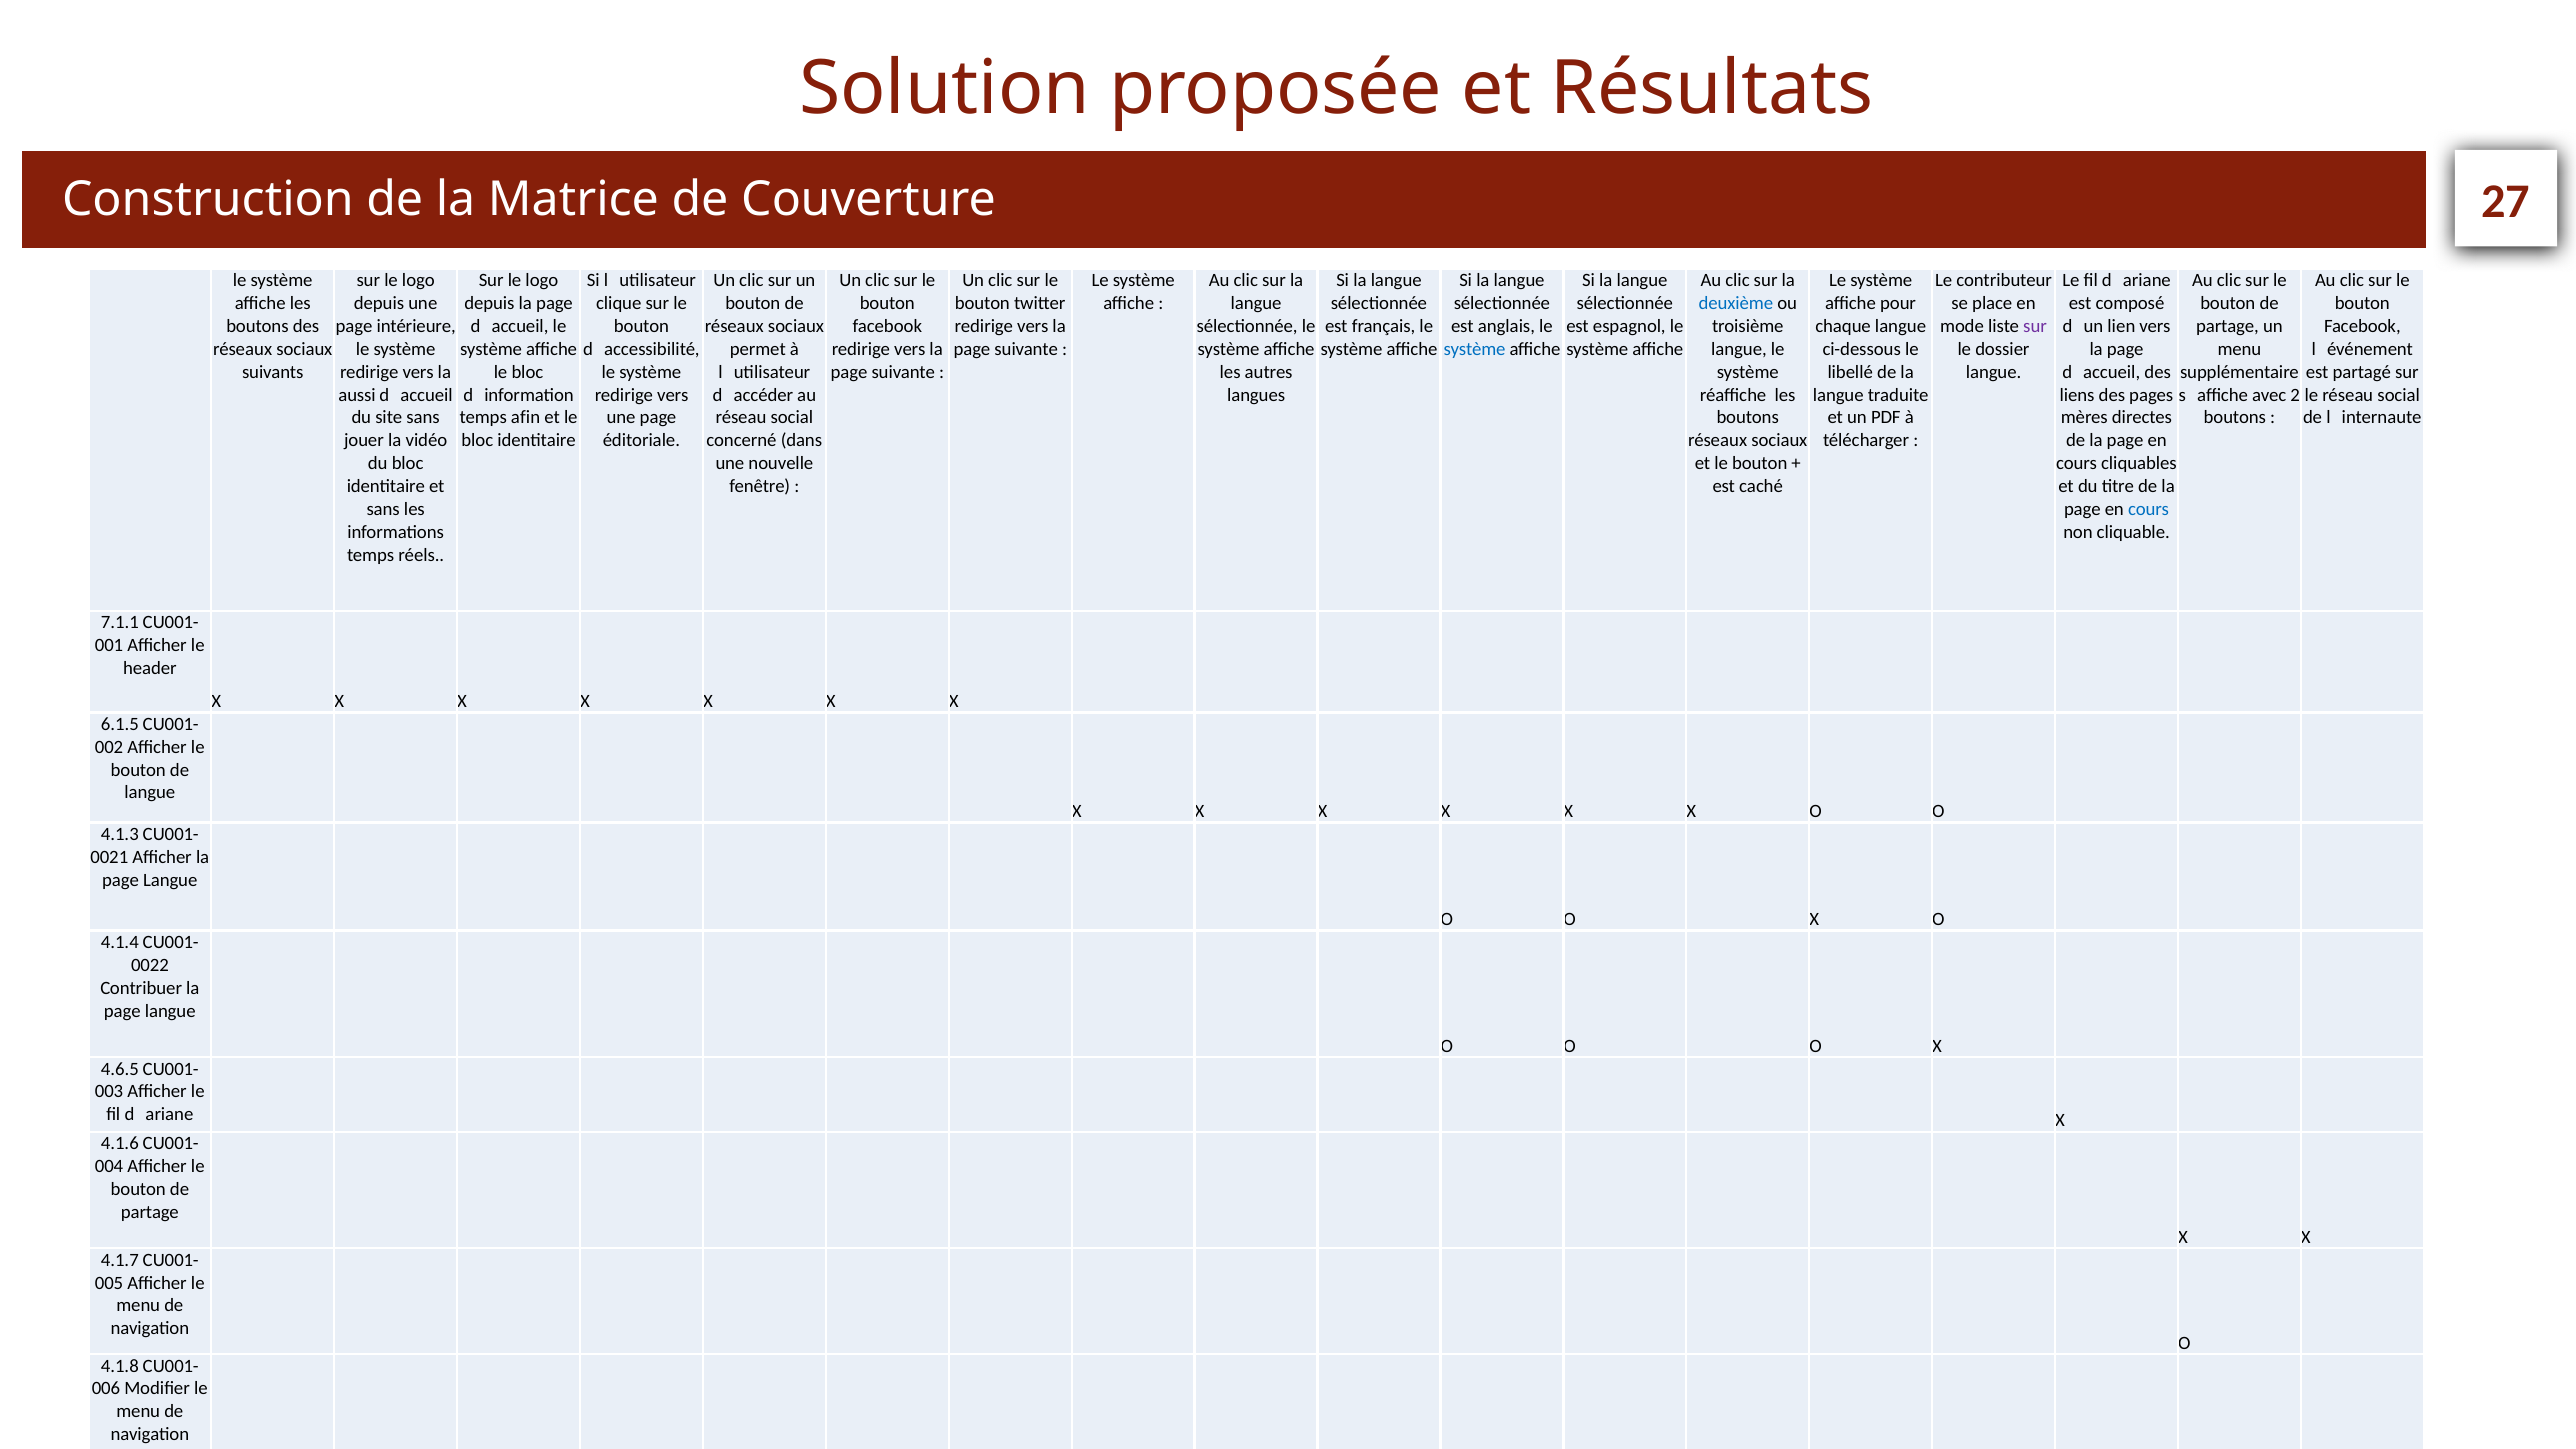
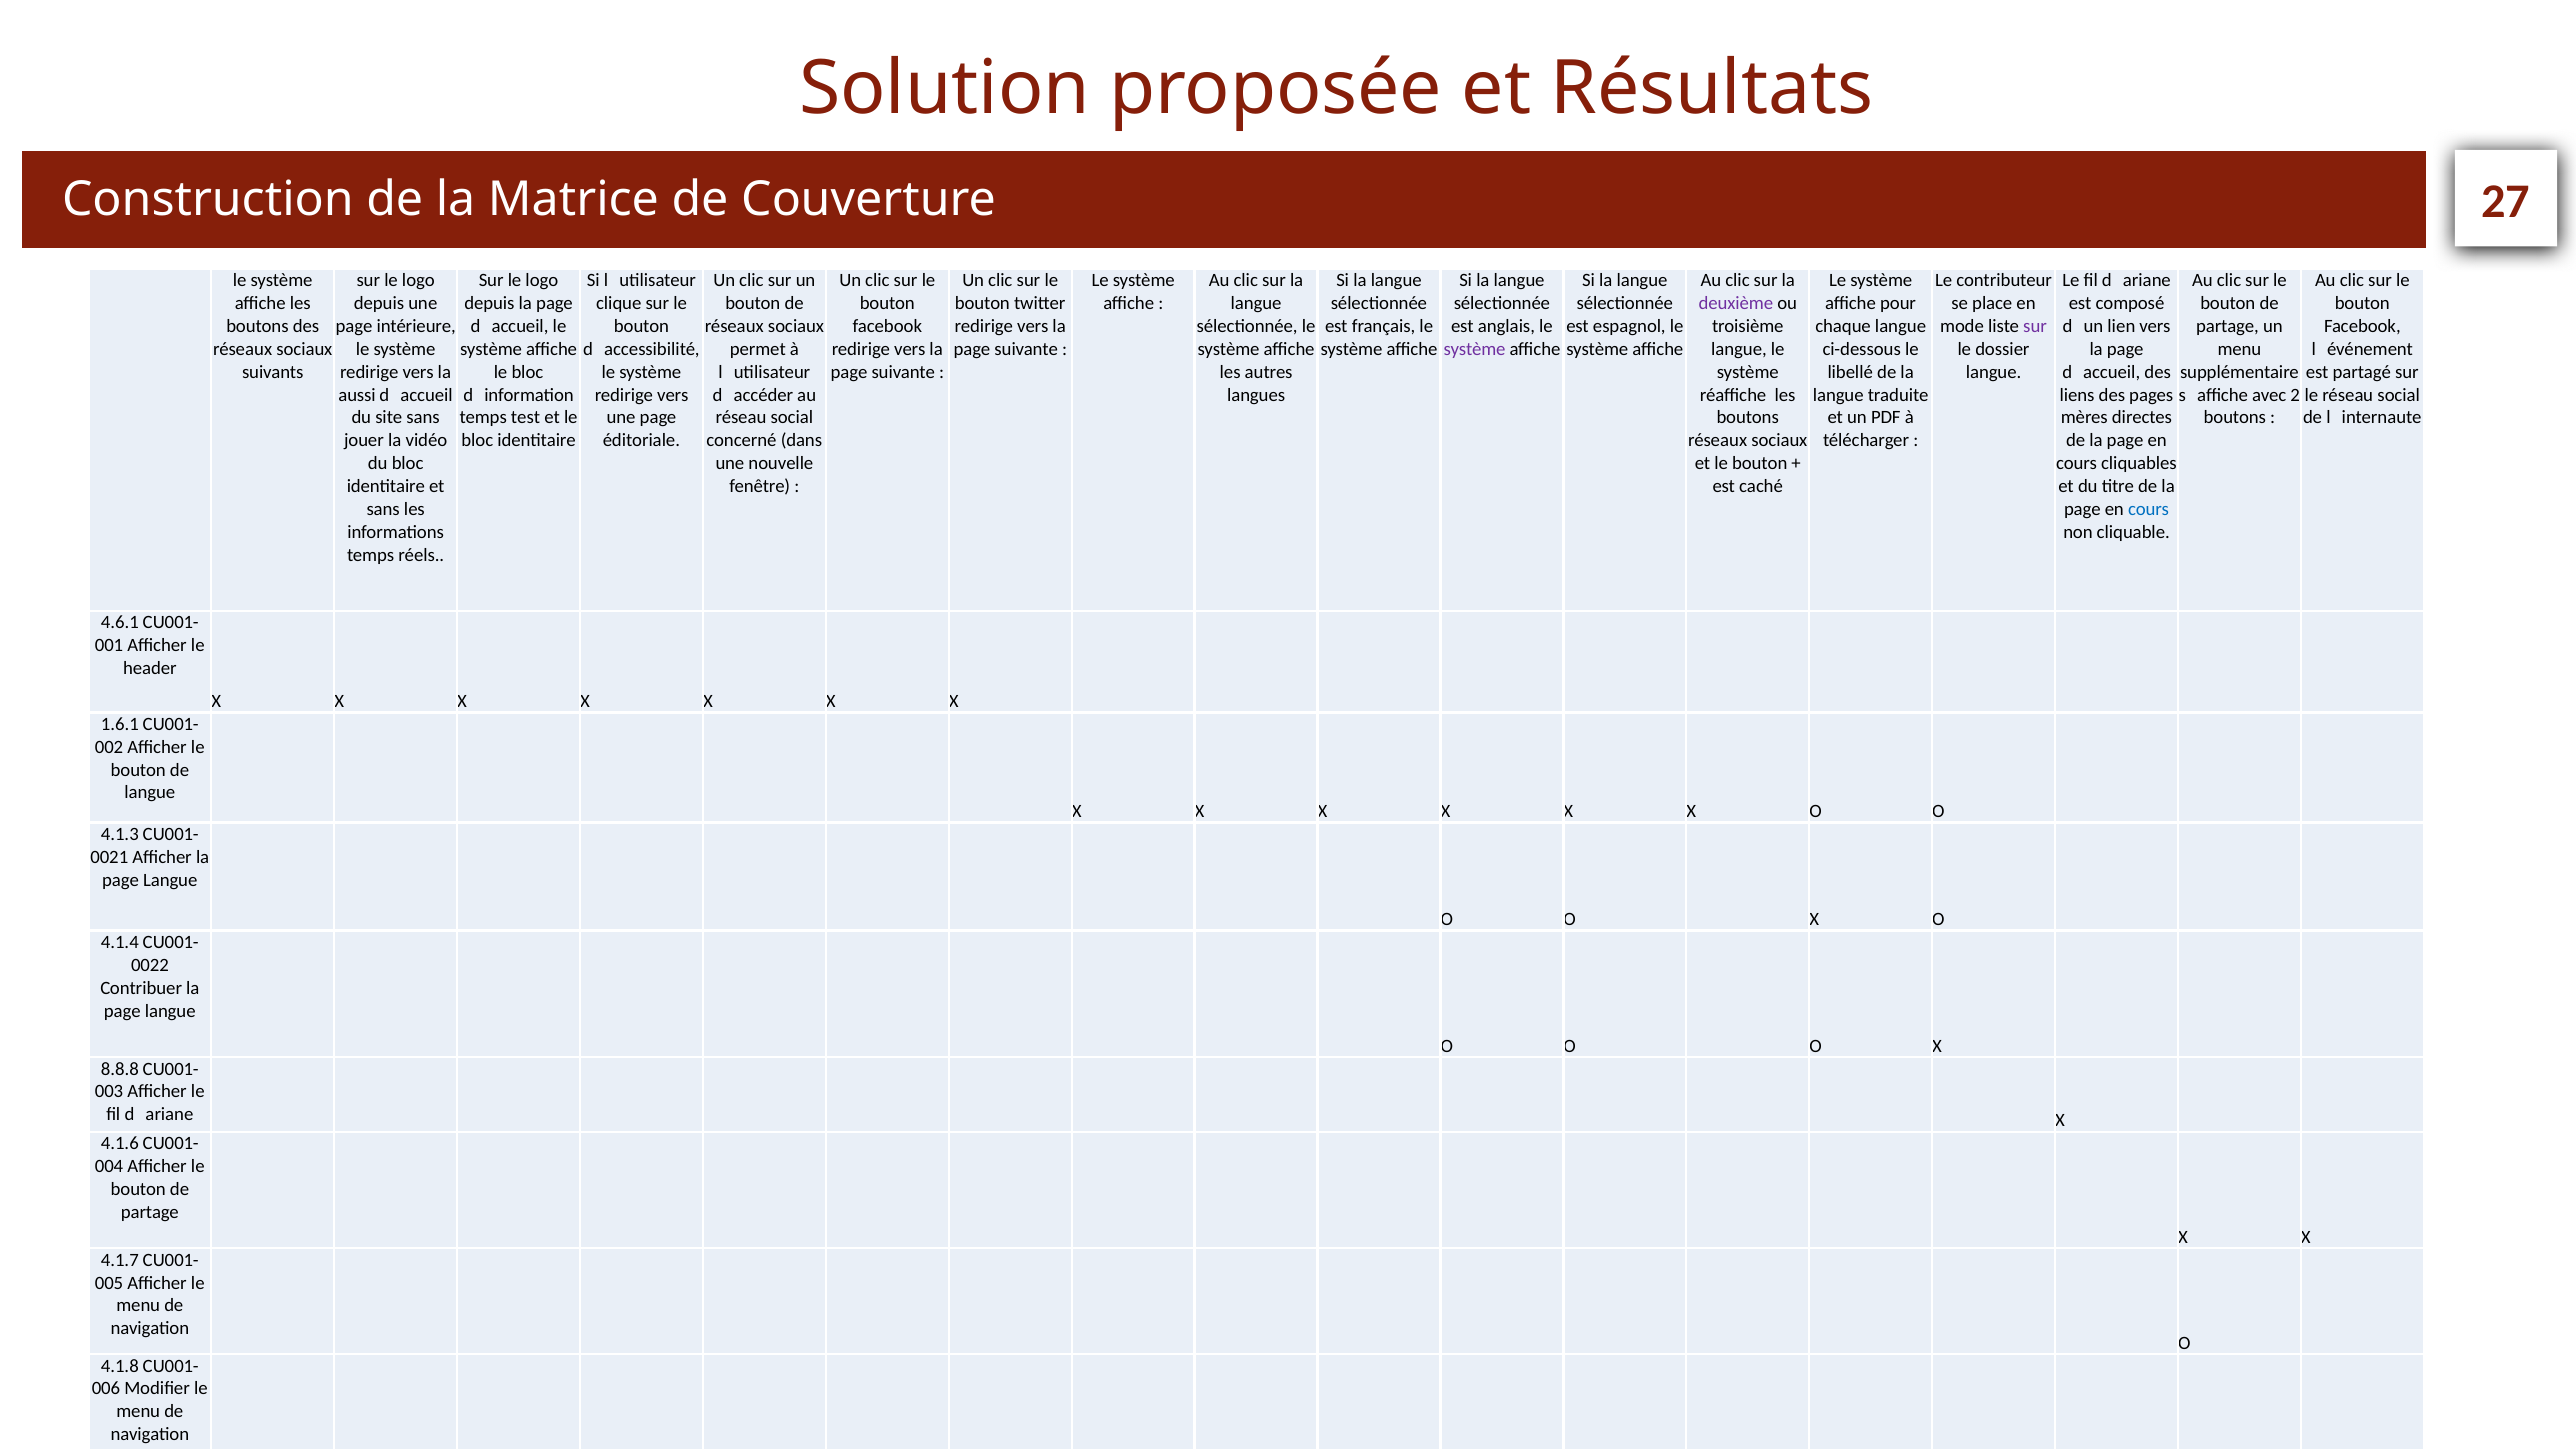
deuxième colour: blue -> purple (1736, 303)
système colour: blue -> purple (1475, 349)
afin: afin -> test (526, 418)
7.1.1: 7.1.1 -> 4.6.1 (120, 622)
6.1.5: 6.1.5 -> 1.6.1 (120, 724)
4.6.5: 4.6.5 -> 8.8.8 (120, 1069)
